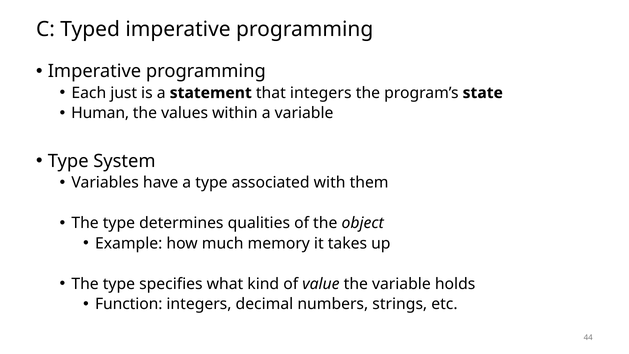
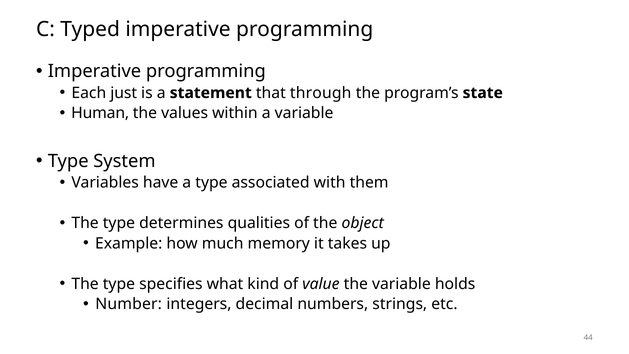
that integers: integers -> through (321, 93)
Function: Function -> Number (129, 304)
